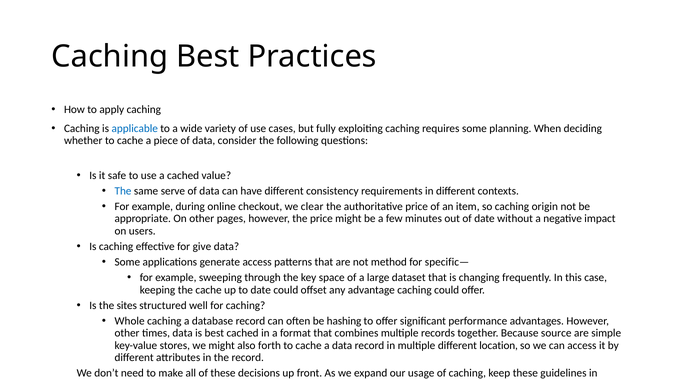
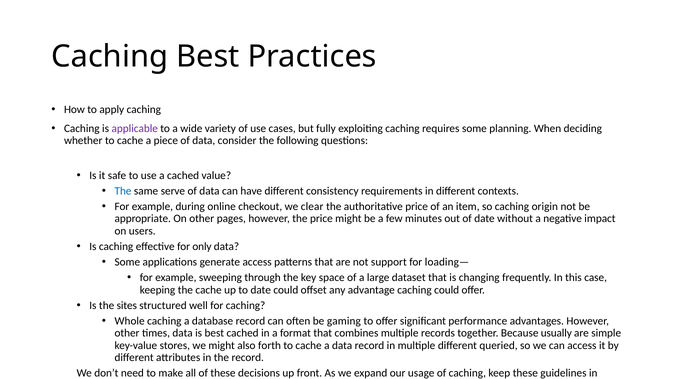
applicable colour: blue -> purple (135, 129)
give: give -> only (202, 247)
method: method -> support (389, 262)
specific—: specific— -> loading— (447, 262)
hashing: hashing -> gaming (344, 321)
source: source -> usually (556, 333)
location: location -> queried (499, 345)
